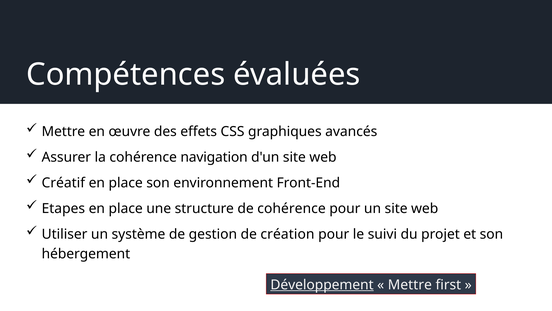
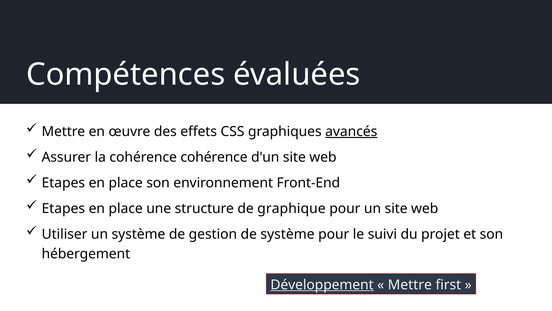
avancés underline: none -> present (351, 131)
cohérence navigation: navigation -> cohérence (214, 157)
Créatif: Créatif -> Etapes (63, 183)
de cohérence: cohérence -> graphique (291, 208)
de création: création -> système (288, 234)
